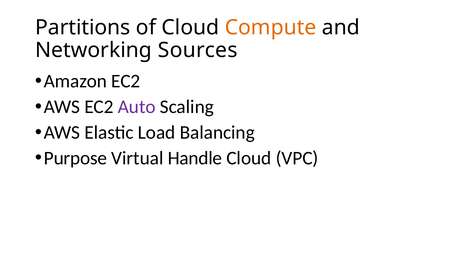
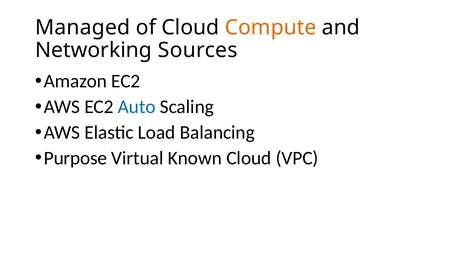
Partitions: Partitions -> Managed (83, 27)
Auto colour: purple -> blue (137, 107)
Handle: Handle -> Known (195, 158)
